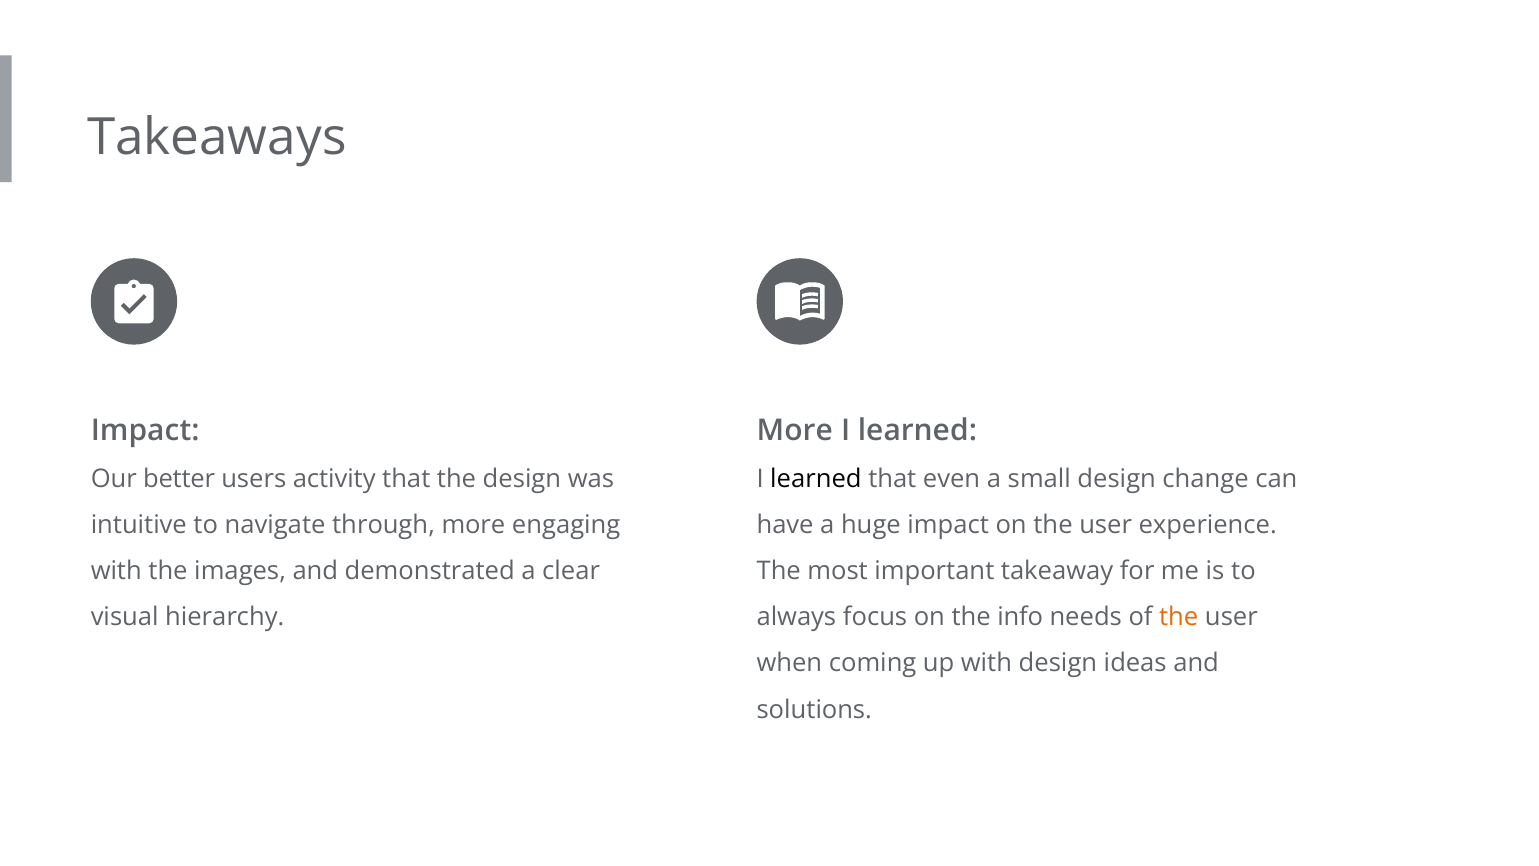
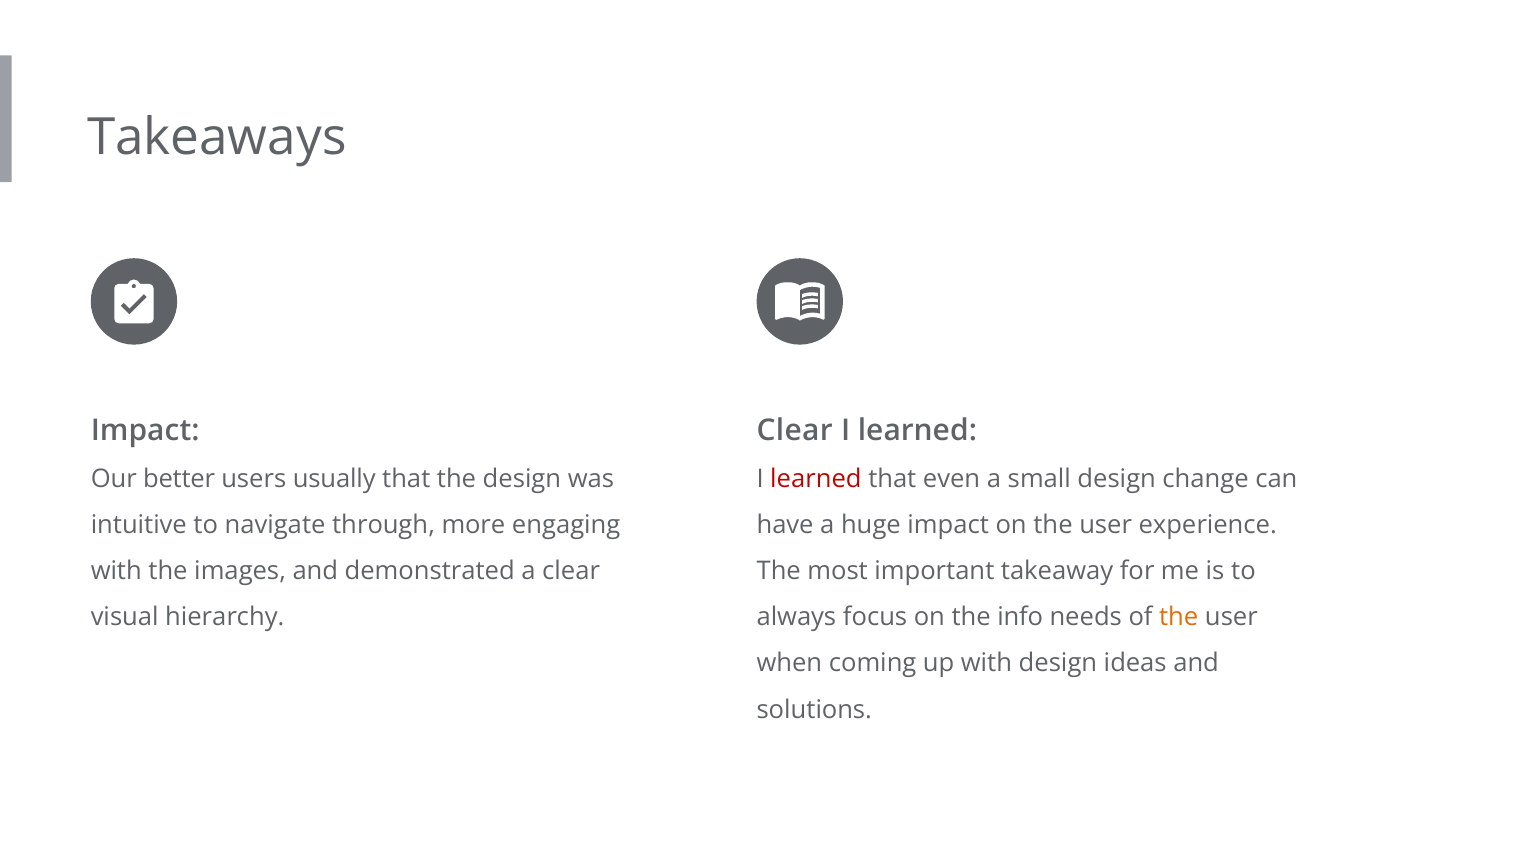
More: More -> Clear (795, 430)
activity: activity -> usually (334, 479)
learned colour: black -> red (816, 479)
